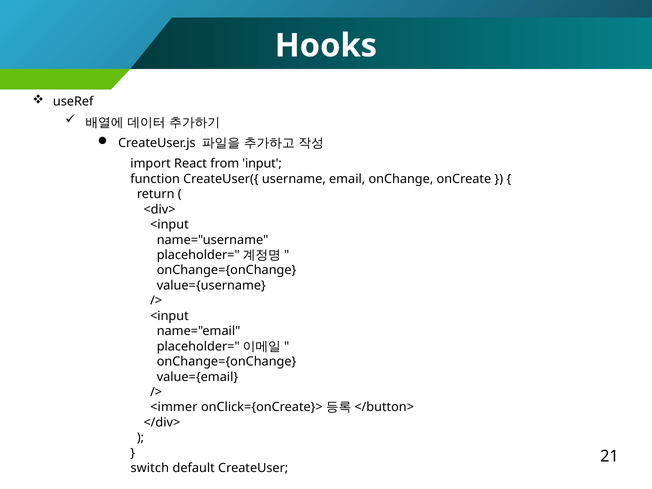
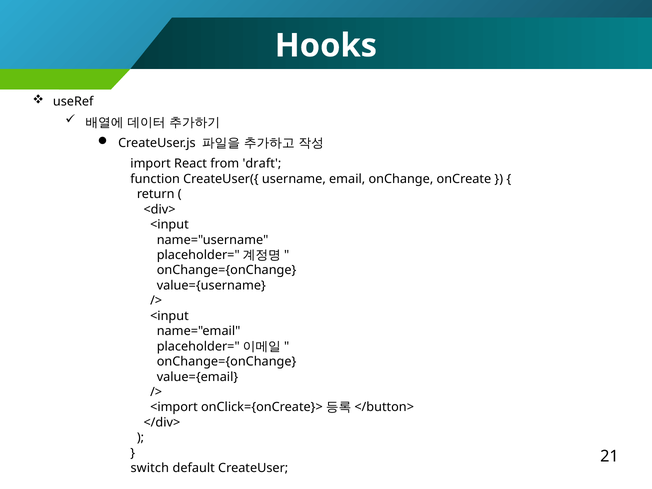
input: input -> draft (262, 164)
<immer: <immer -> <import (174, 407)
